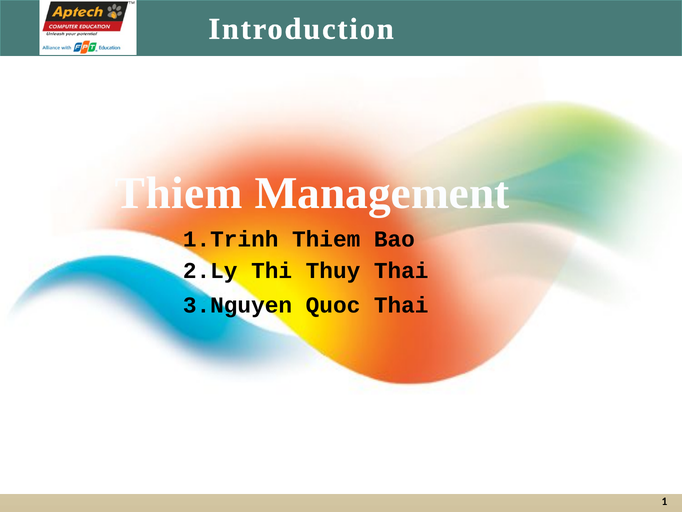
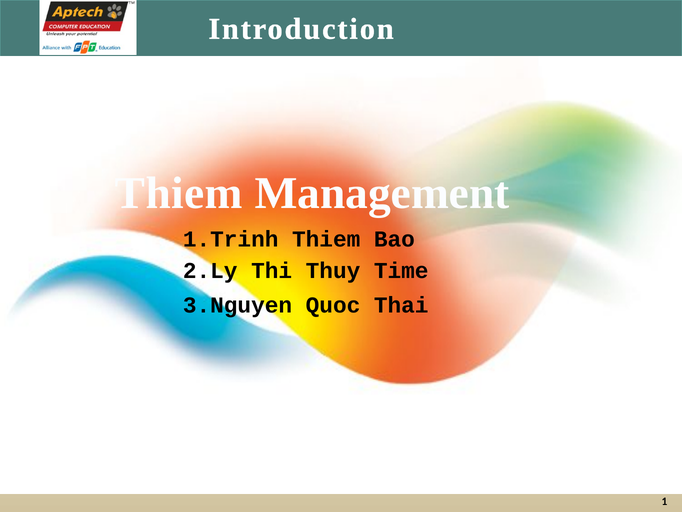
Thuy Thai: Thai -> Time (401, 270)
